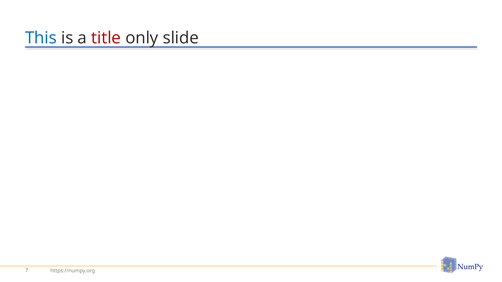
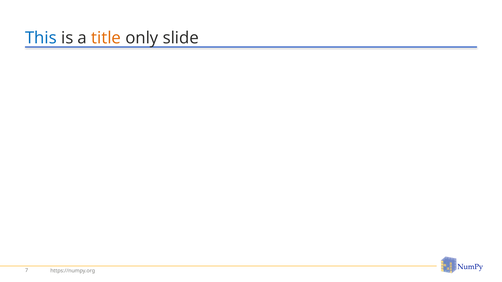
title colour: red -> orange (106, 38)
